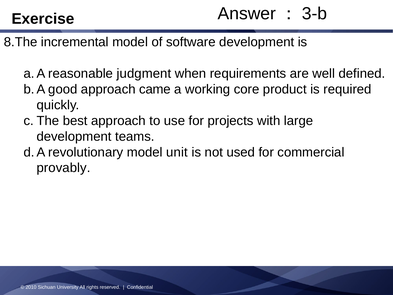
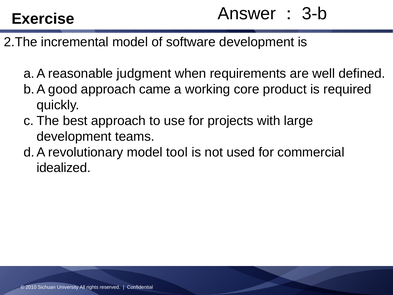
8.The: 8.The -> 2.The (21, 42)
unit: unit -> tool (177, 152)
provably: provably -> idealized (64, 168)
